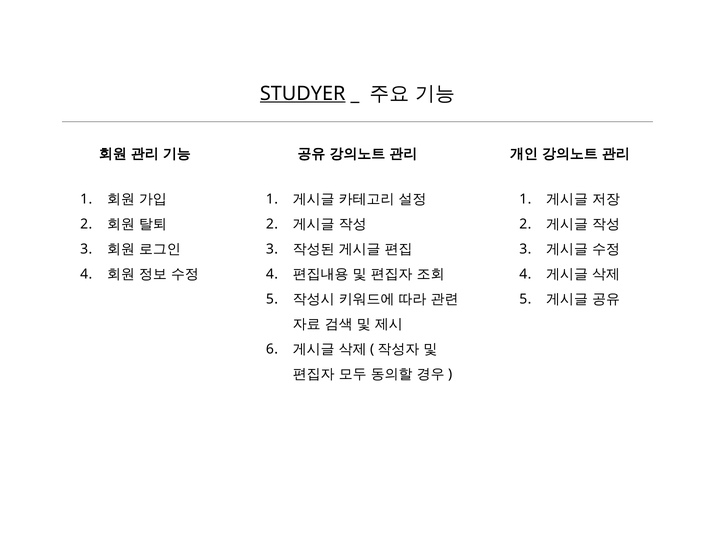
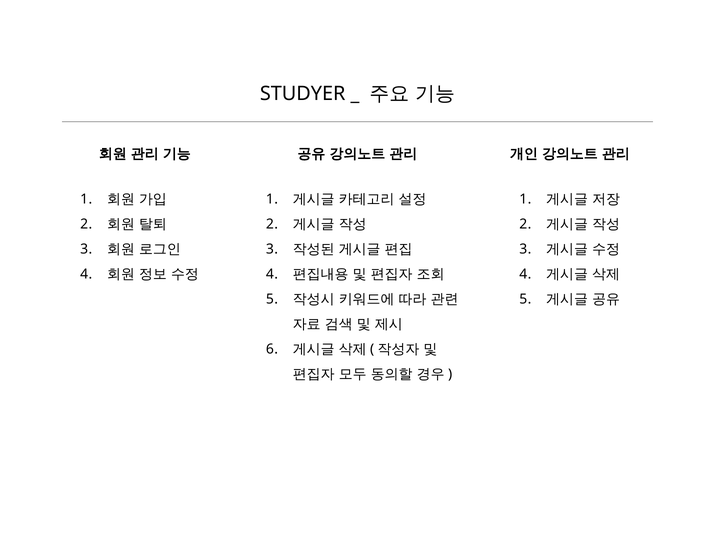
STUDYER underline: present -> none (303, 94)
